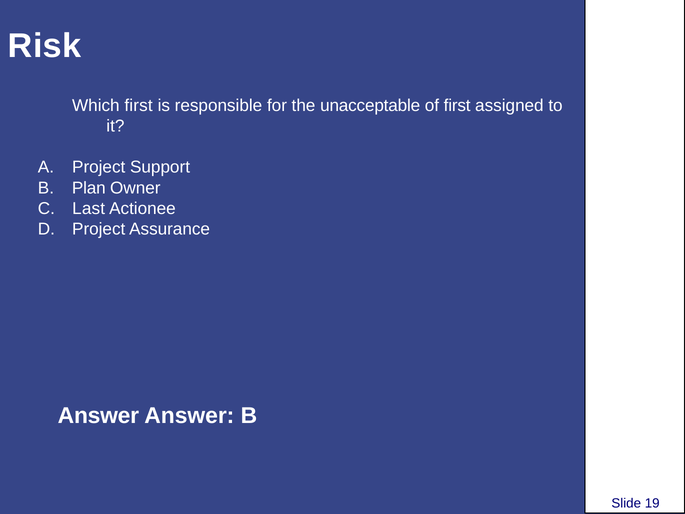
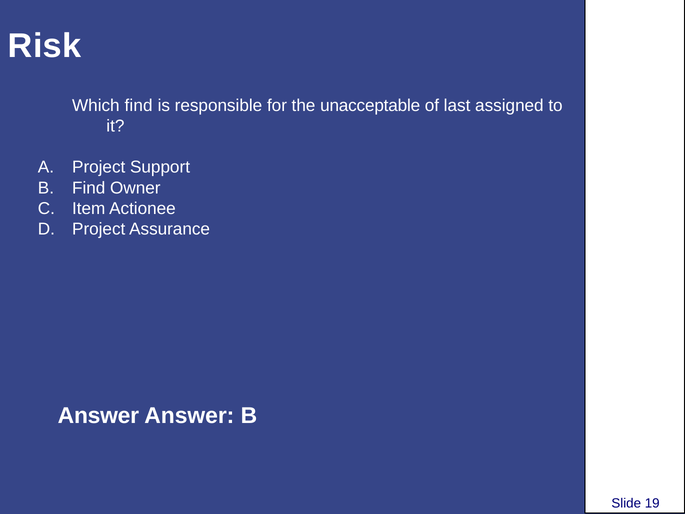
Which first: first -> find (139, 106)
of first: first -> last (457, 106)
B Plan: Plan -> Find (89, 188)
Last: Last -> Item (89, 208)
